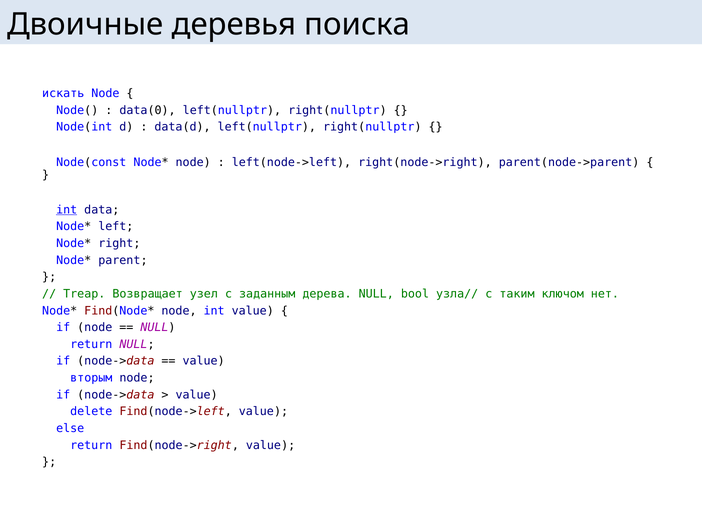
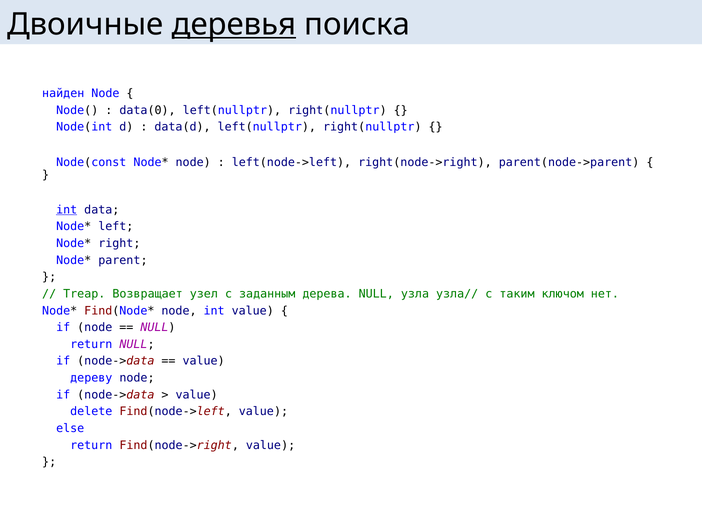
деревья underline: none -> present (234, 24)
искать: искать -> найден (63, 94)
bool: bool -> узла (415, 294)
вторым: вторым -> дереву (91, 378)
